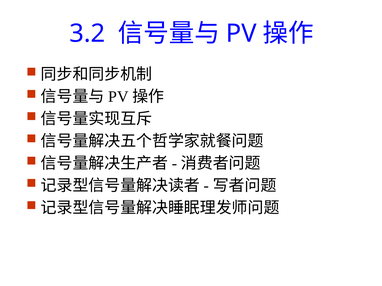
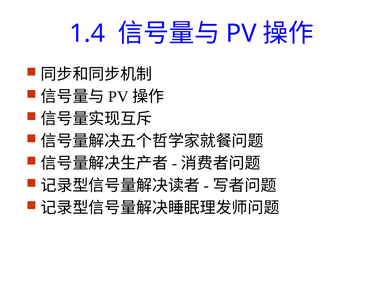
3.2: 3.2 -> 1.4 (87, 34)
